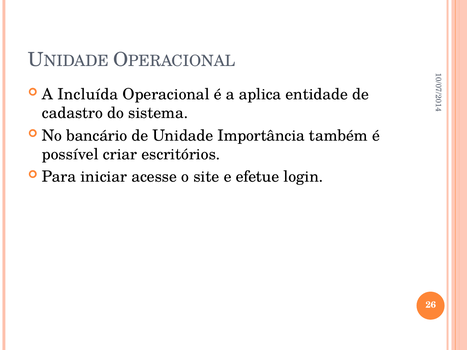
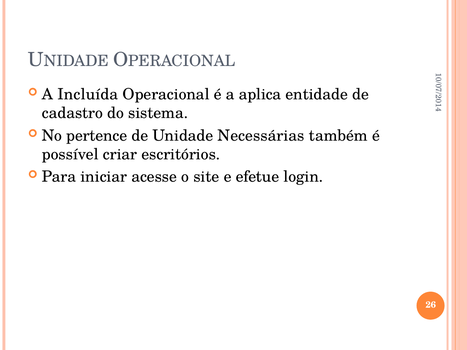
bancário: bancário -> pertence (97, 136)
Importância: Importância -> Necessárias (261, 136)
